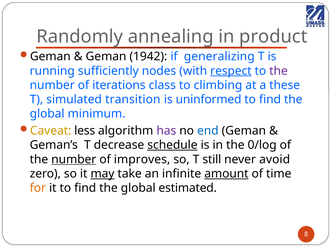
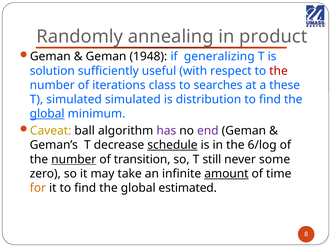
1942: 1942 -> 1948 (148, 57)
running: running -> solution (52, 71)
nodes: nodes -> useful (159, 71)
respect underline: present -> none (231, 71)
the colour: purple -> red (279, 71)
climbing: climbing -> searches (218, 85)
simulated transition: transition -> simulated (133, 100)
uninformed: uninformed -> distribution (209, 100)
global underline: none -> present (47, 114)
less: less -> ball (85, 131)
end colour: blue -> purple (208, 131)
0/log: 0/log -> 6/log (262, 145)
improves: improves -> transition (142, 160)
avoid: avoid -> some (275, 160)
may underline: present -> none (102, 174)
